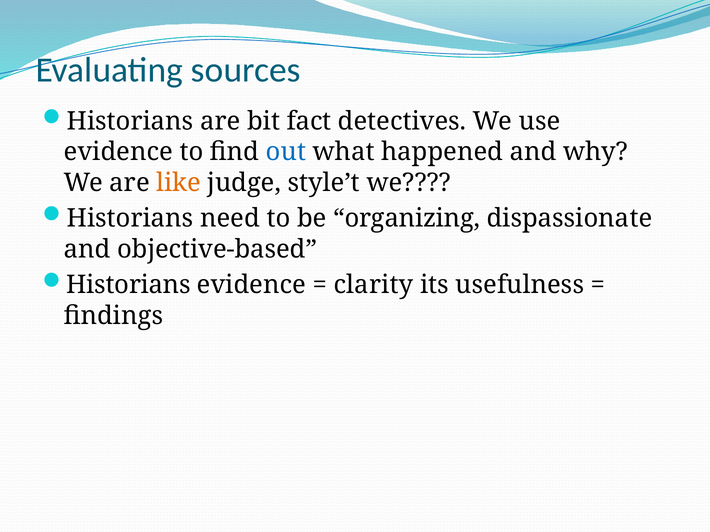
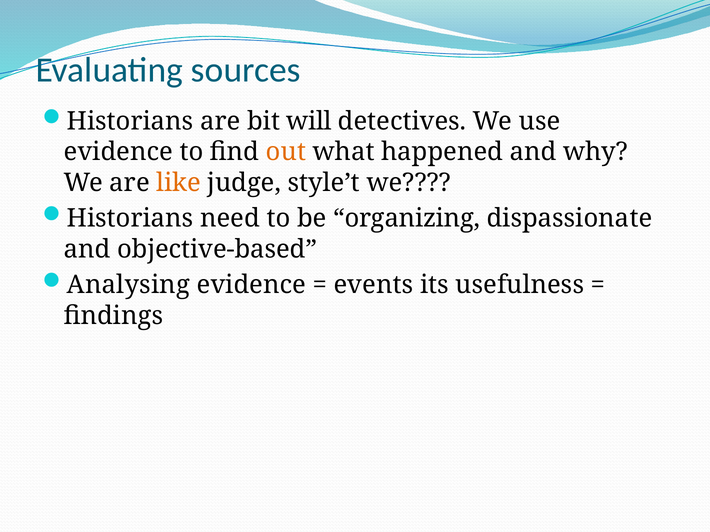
fact: fact -> will (309, 121)
out colour: blue -> orange (286, 152)
Historians: Historians -> Analysing (128, 285)
clarity: clarity -> events (373, 285)
